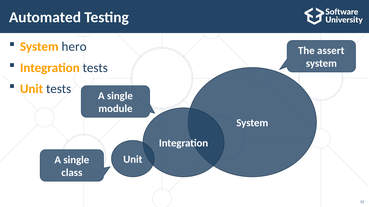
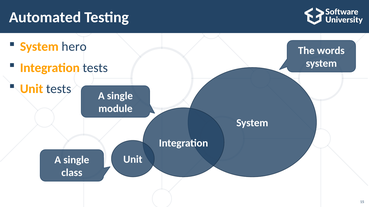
assert: assert -> words (331, 51)
